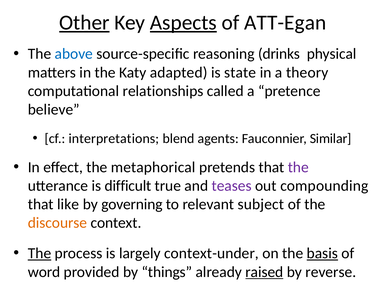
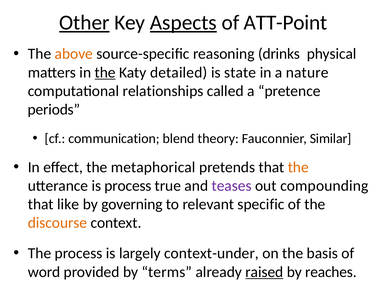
ATT-Egan: ATT-Egan -> ATT-Point (285, 23)
above colour: blue -> orange (74, 54)
the underline: none -> present (105, 72)
adapted: adapted -> detailed (179, 72)
theory: theory -> nature (307, 72)
believe: believe -> periods (54, 110)
interpretations: interpretations -> communication (114, 139)
agents: agents -> theory (218, 139)
the colour: purple -> orange (298, 167)
is difficult: difficult -> process (128, 186)
subject: subject -> specific (261, 204)
The underline: present -> none (40, 253)
basis underline: present -> none (322, 253)
things: things -> terms (167, 272)
reverse: reverse -> reaches (331, 272)
